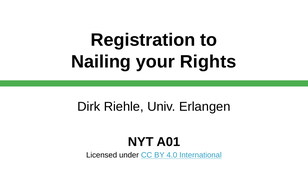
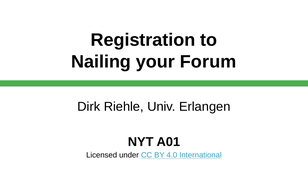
Rights: Rights -> Forum (208, 62)
